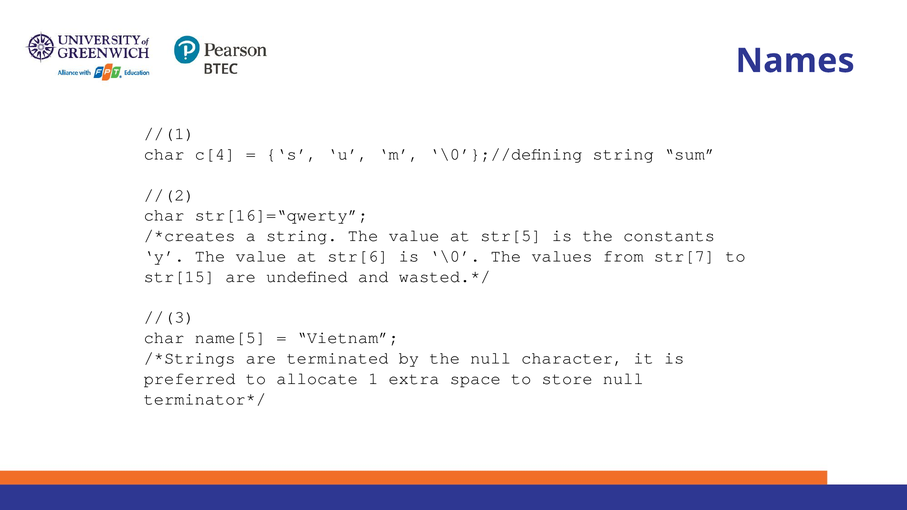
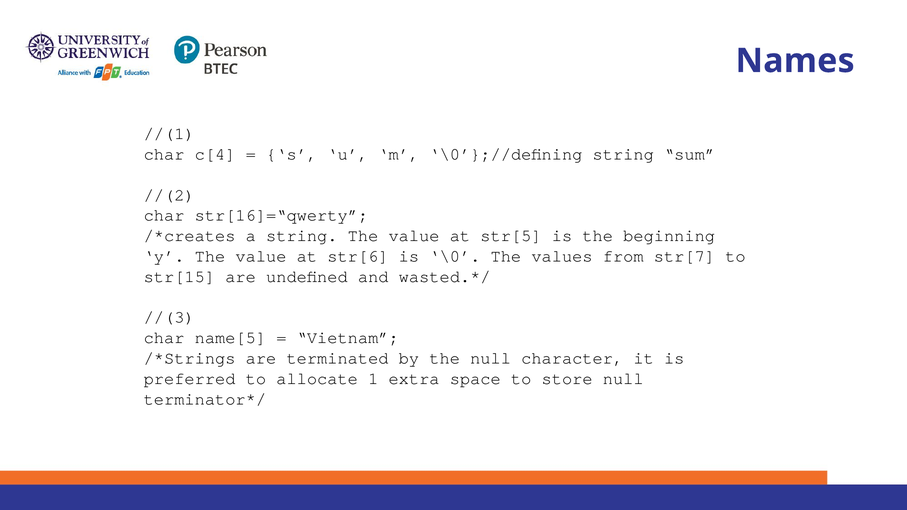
constants: constants -> beginning (669, 236)
